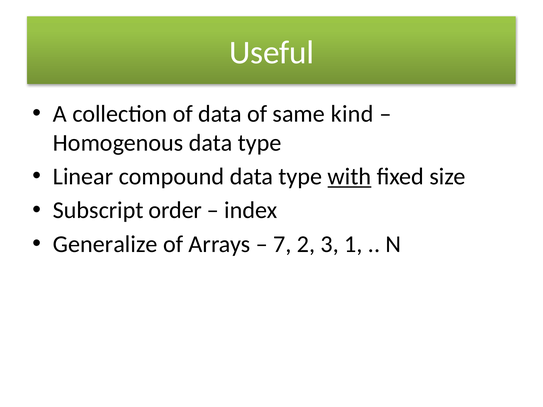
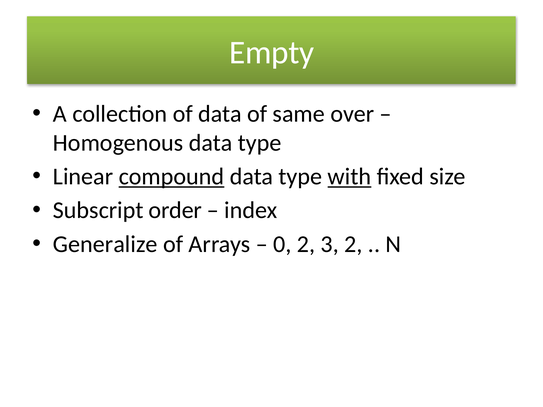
Useful: Useful -> Empty (272, 53)
kind: kind -> over (352, 114)
compound underline: none -> present (171, 177)
7: 7 -> 0 (282, 244)
3 1: 1 -> 2 (353, 244)
